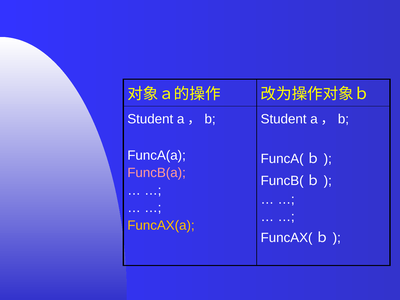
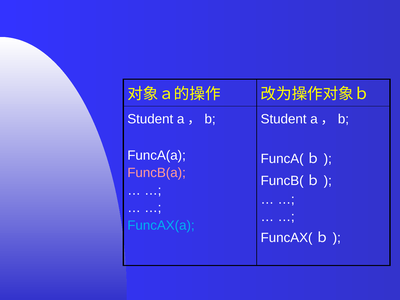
FuncAX(a colour: yellow -> light blue (161, 225)
